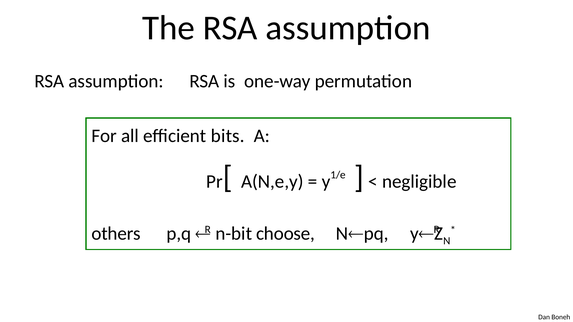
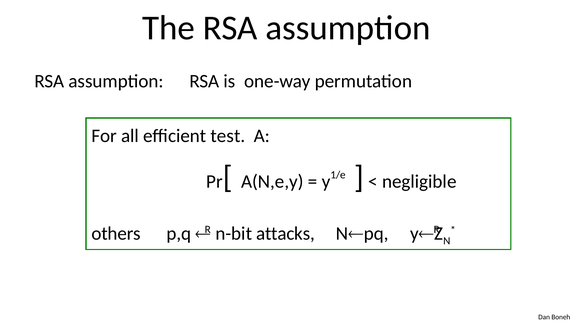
bits: bits -> test (228, 136)
choose: choose -> attacks (285, 234)
